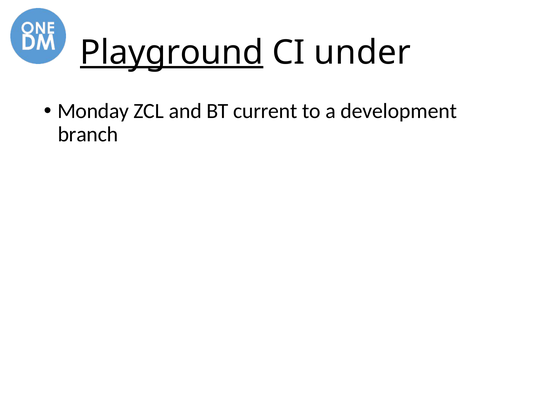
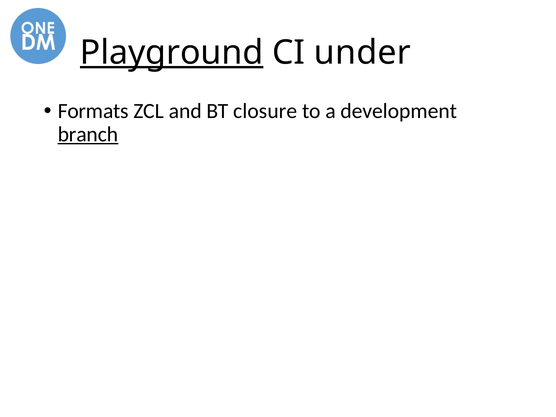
Monday: Monday -> Formats (93, 111)
current: current -> closure (265, 111)
branch underline: none -> present (88, 134)
